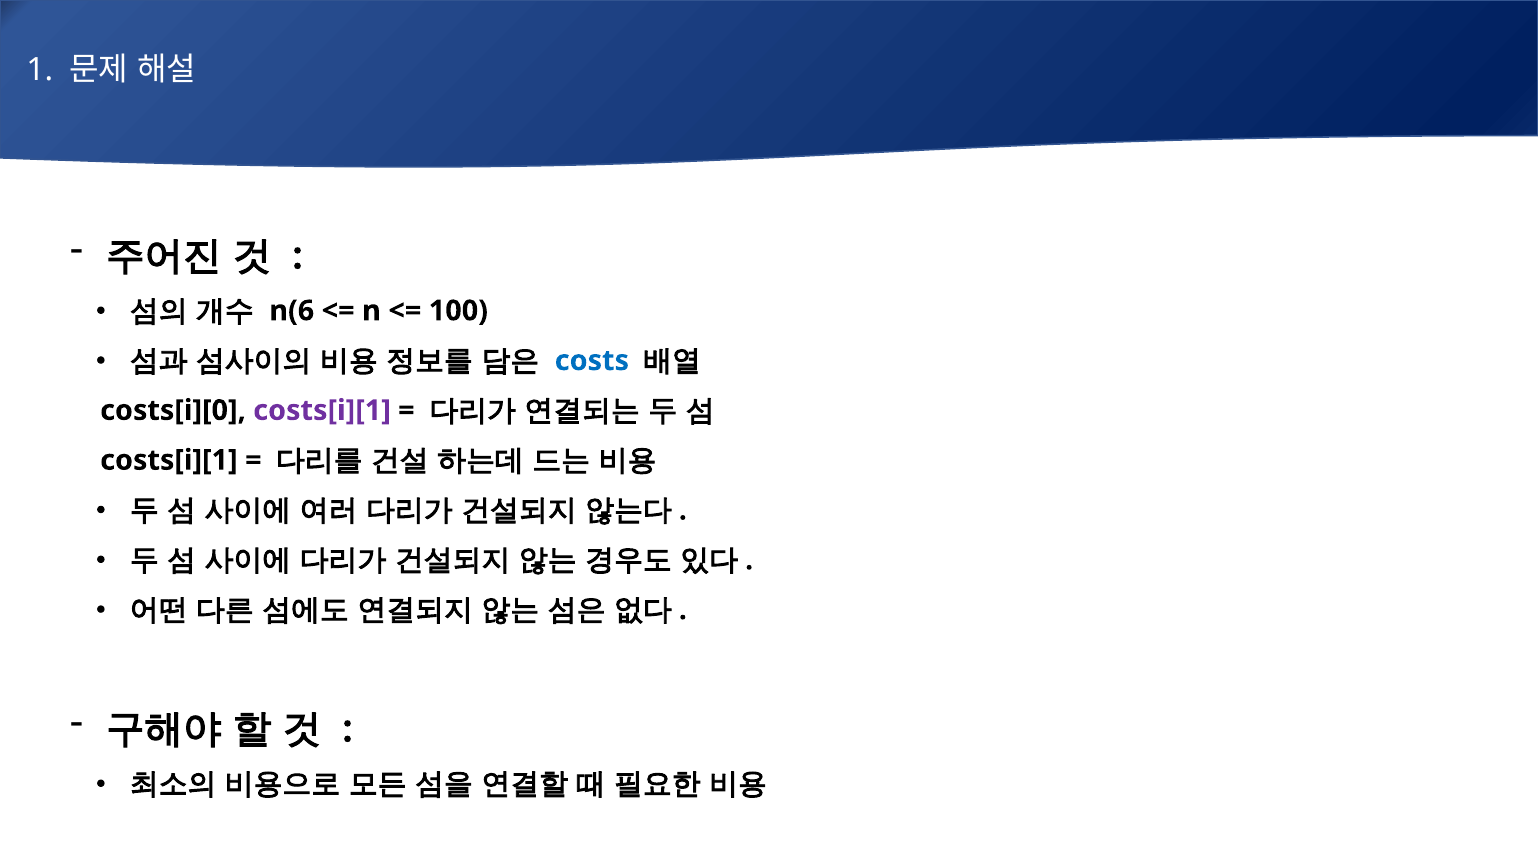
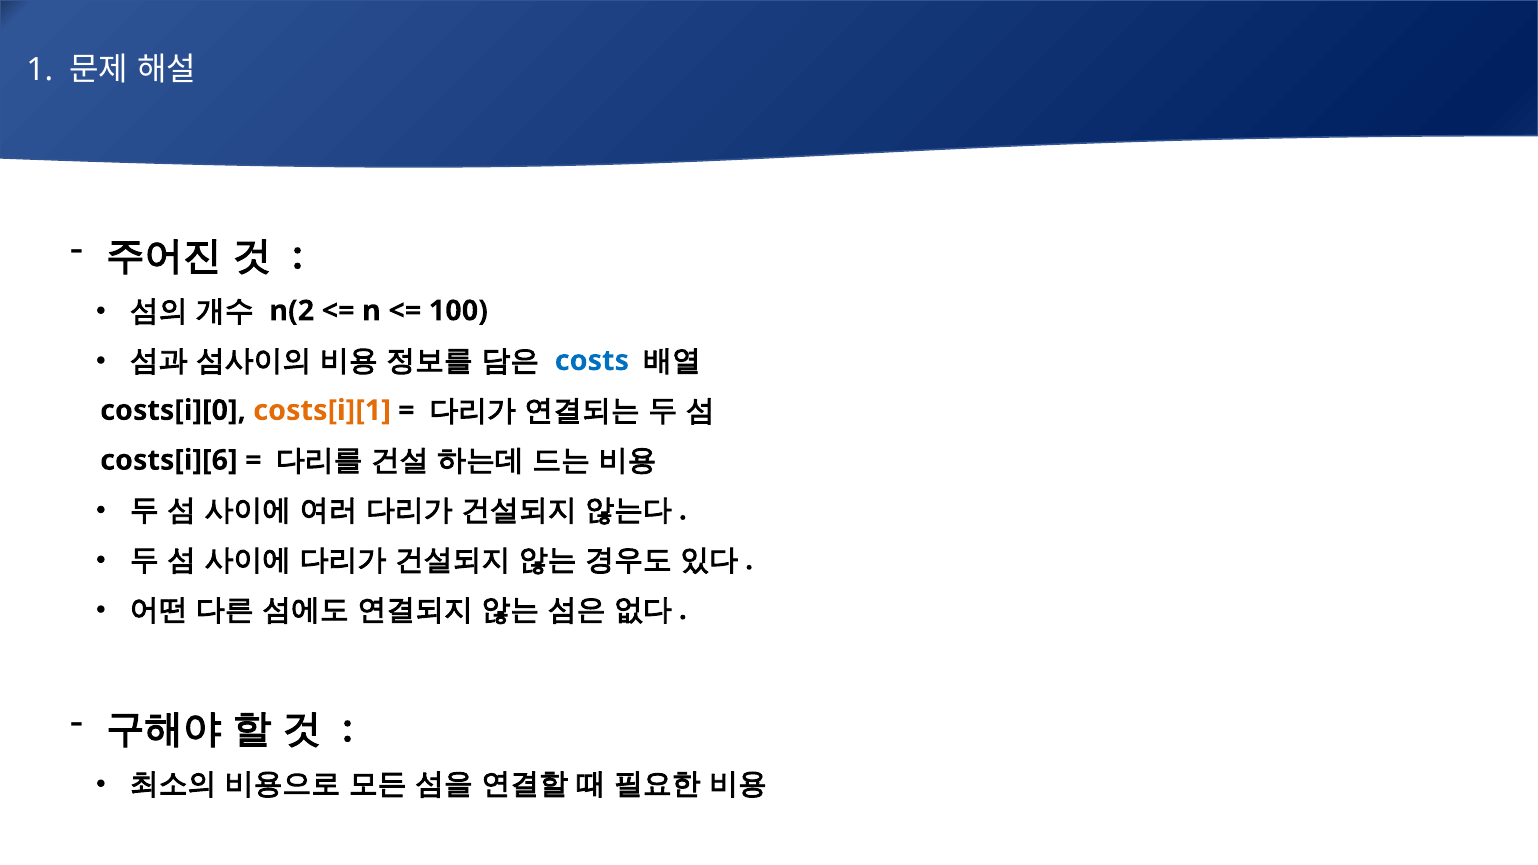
n(6: n(6 -> n(2 (292, 311)
costs[i][1 colour: purple -> orange (322, 410)
costs[i][1: costs[i][1 -> costs[i][6 (169, 460)
